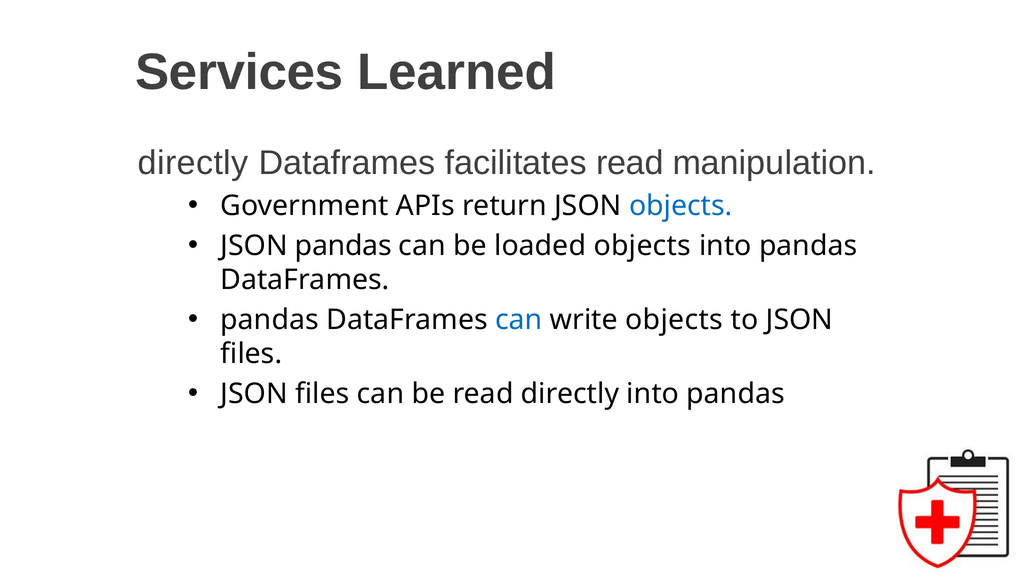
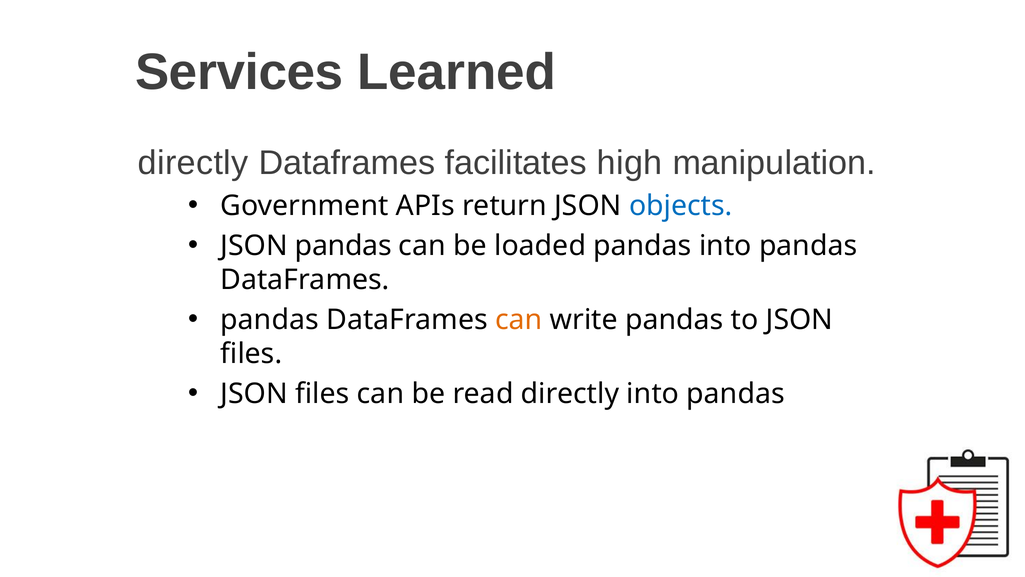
facilitates read: read -> high (630, 163)
loaded objects: objects -> pandas (643, 246)
can colour: blue -> orange (519, 320)
write objects: objects -> pandas (674, 320)
